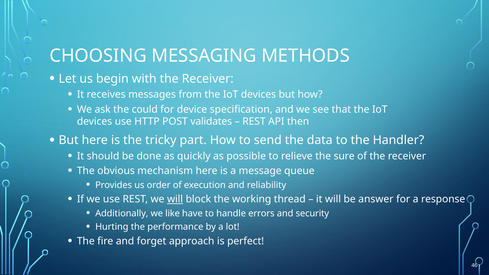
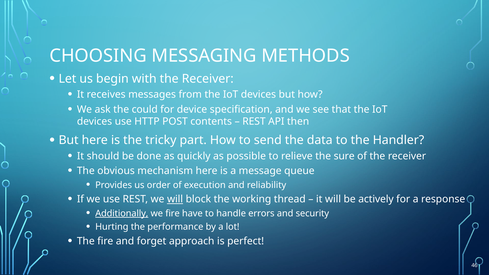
validates: validates -> contents (211, 122)
answer: answer -> actively (376, 199)
Additionally underline: none -> present (122, 213)
we like: like -> fire (173, 213)
